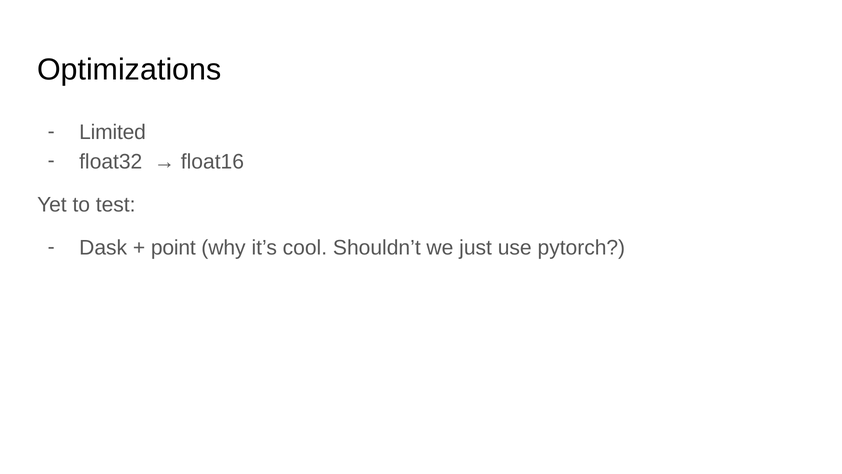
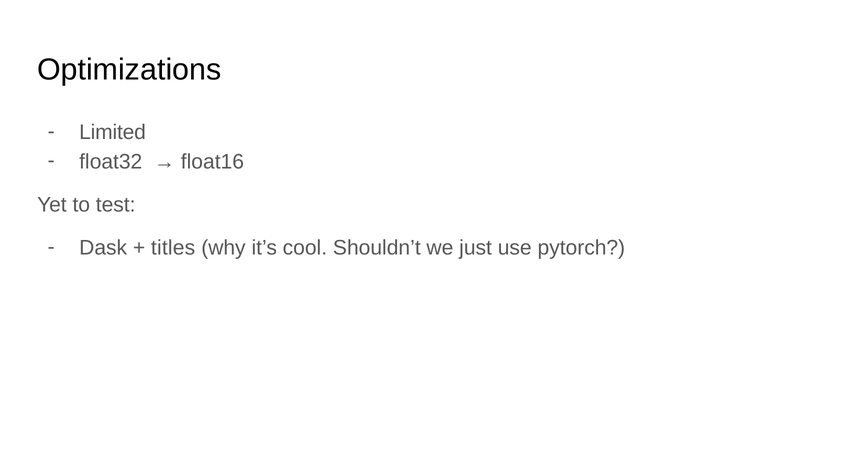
point: point -> titles (173, 248)
